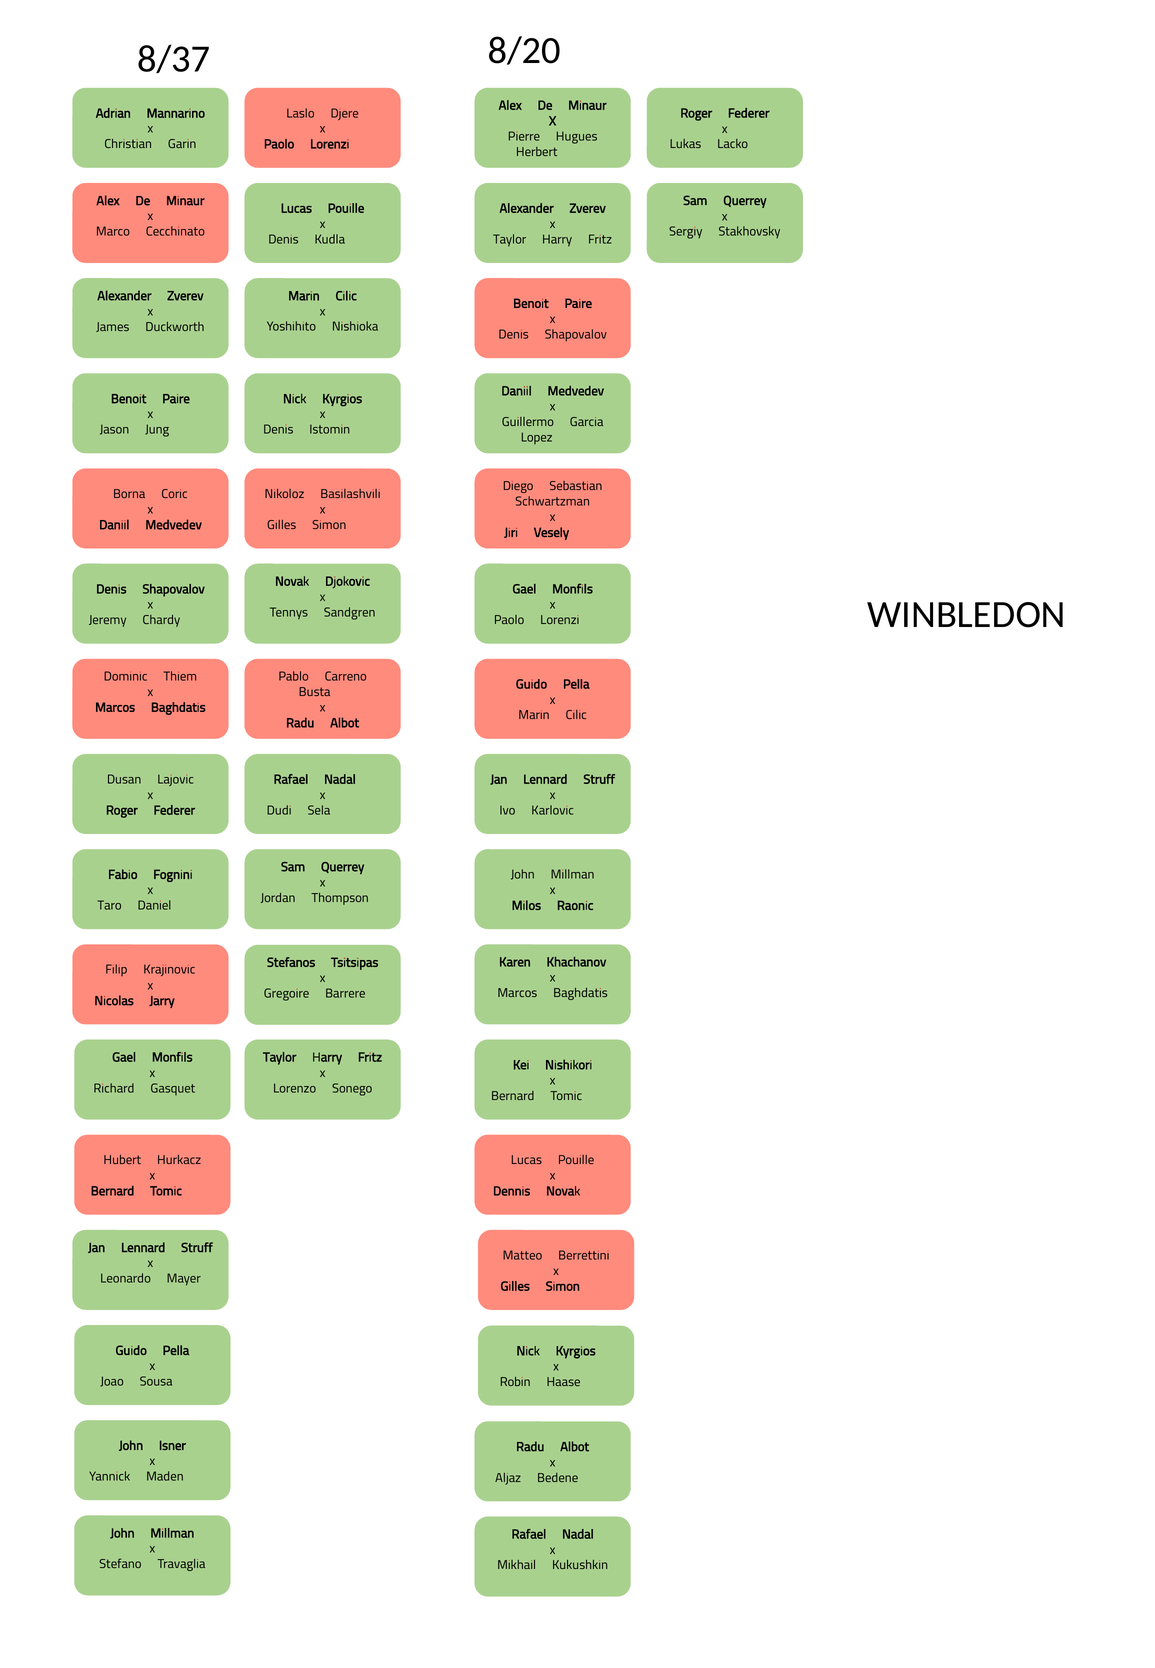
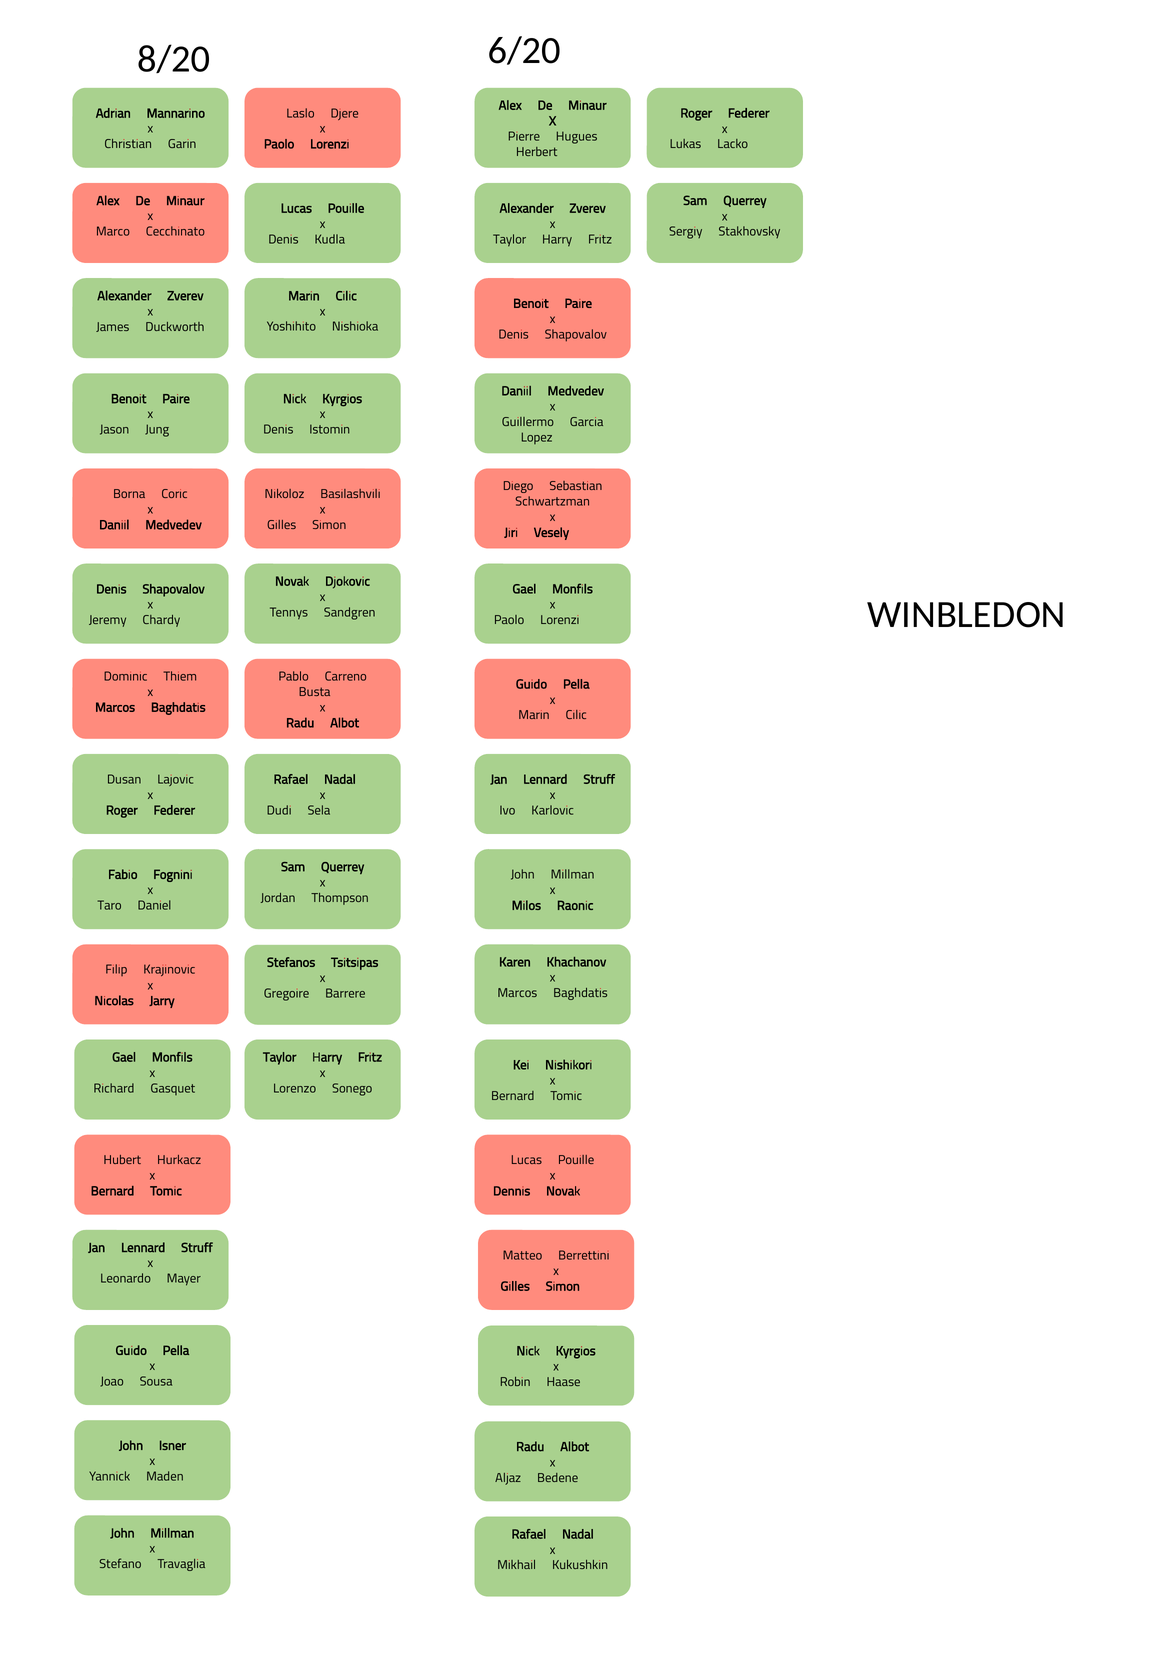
8/20: 8/20 -> 6/20 (524, 51)
8/37: 8/37 -> 8/20 (174, 59)
